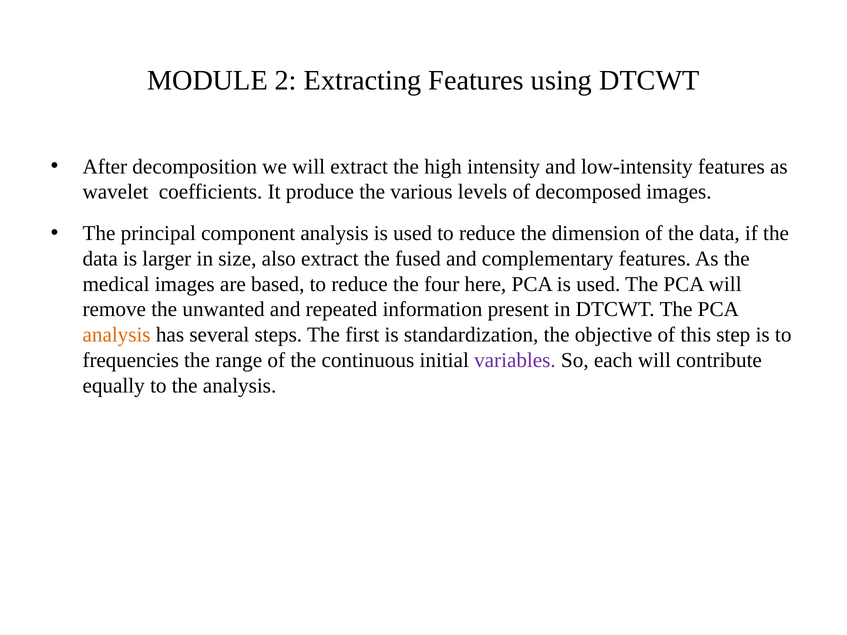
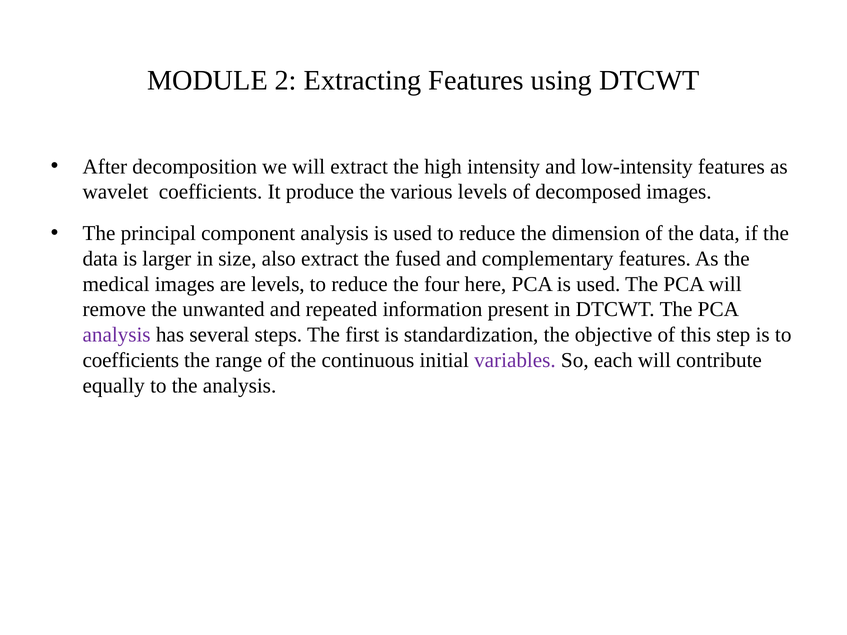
are based: based -> levels (278, 284)
analysis colour: orange -> purple (117, 335)
frequencies: frequencies -> coefficients (131, 360)
